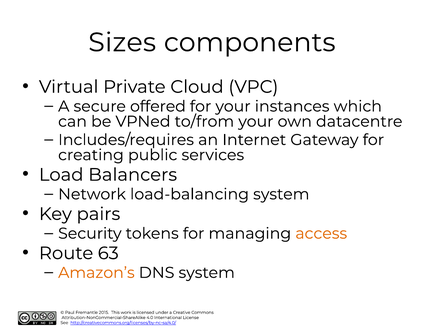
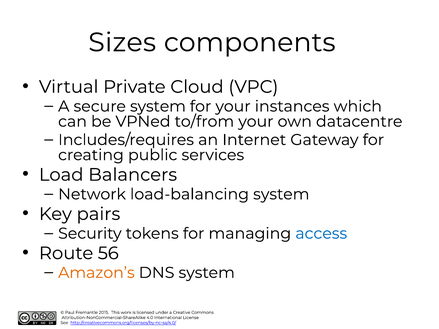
secure offered: offered -> system (158, 106)
access colour: orange -> blue (321, 234)
63: 63 -> 56 (108, 253)
